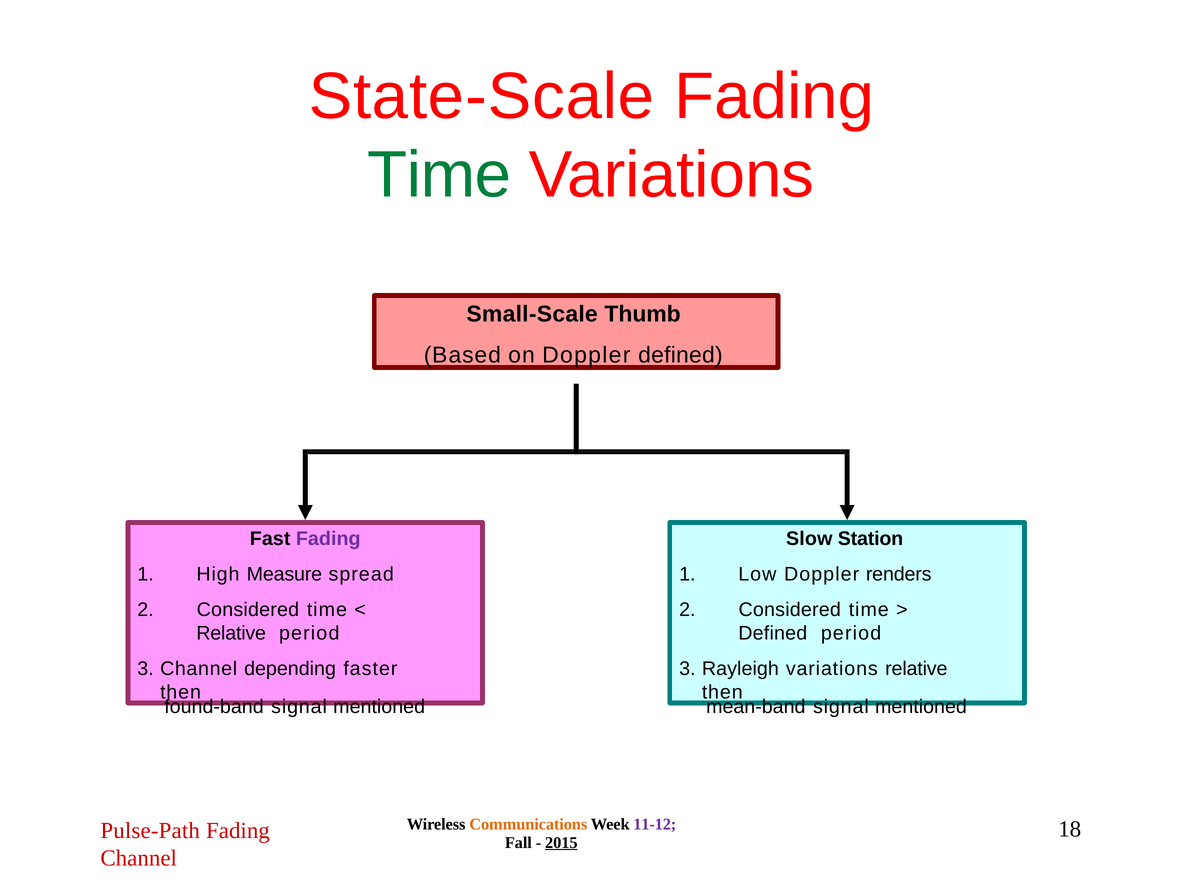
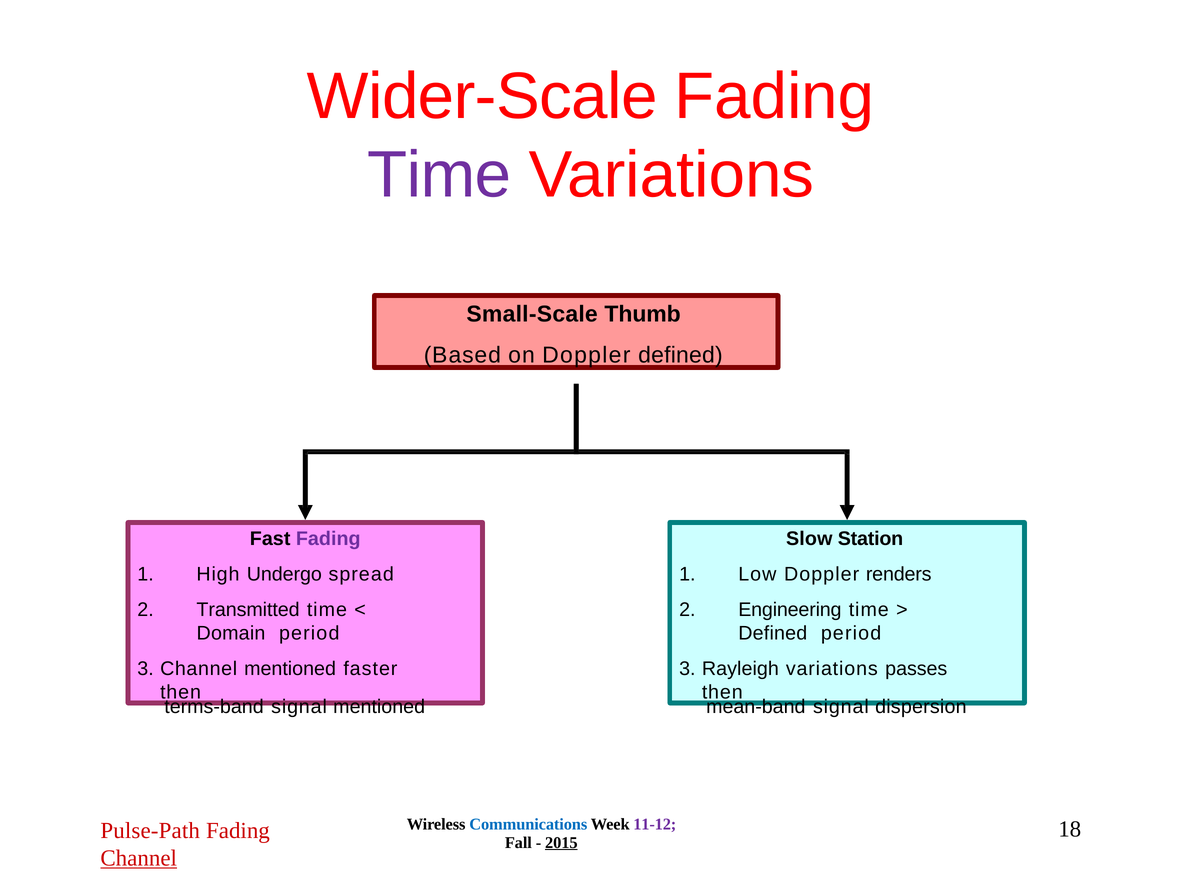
State-Scale: State-Scale -> Wider-Scale (482, 96)
Time colour: green -> purple (439, 175)
Measure: Measure -> Undergo (284, 574)
Considered: Considered -> Transmitted (248, 609)
Considered: Considered -> Engineering (790, 609)
Relative: Relative -> Domain (231, 633)
Channel depending: depending -> mentioned (290, 668)
variations relative: relative -> passes (916, 668)
found-band: found-band -> terms-band (214, 706)
mentioned: mentioned -> dispersion (921, 706)
Communications colour: orange -> blue (528, 824)
Channel underline: none -> present (139, 858)
